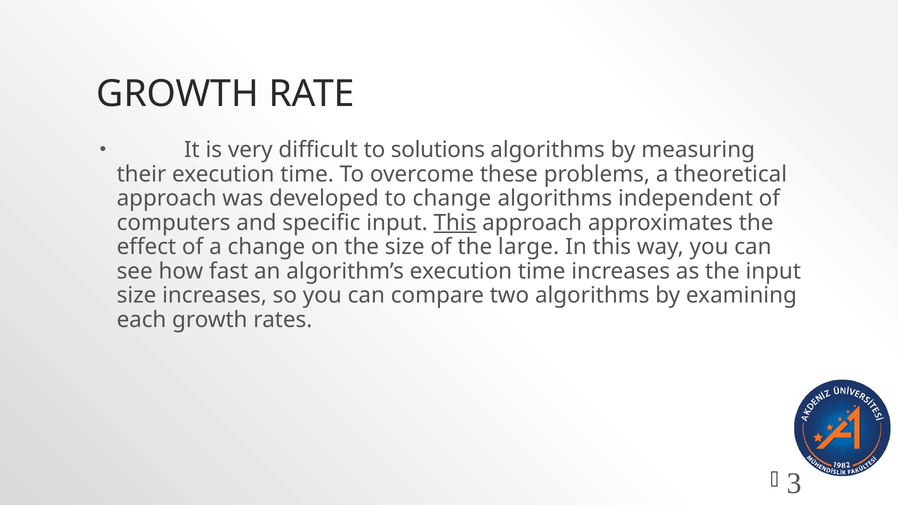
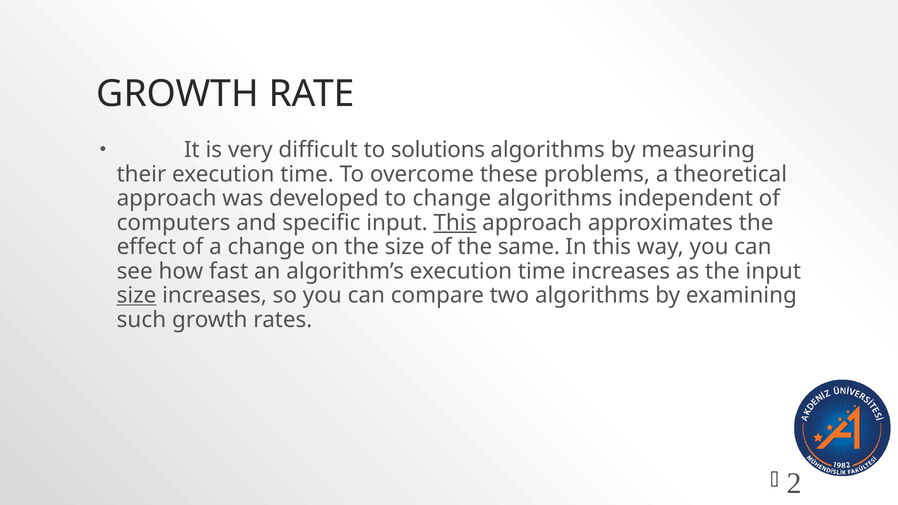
large: large -> same (529, 247)
size underline: none -> present (137, 296)
each: each -> such (141, 320)
3: 3 -> 2 (794, 484)
